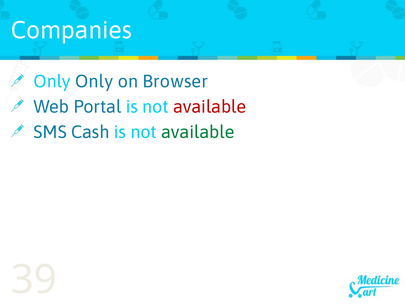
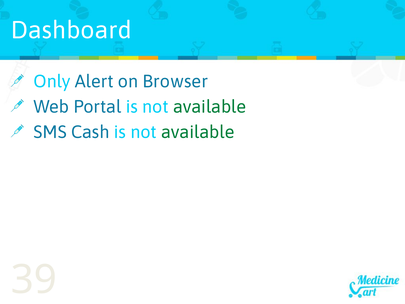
Companies: Companies -> Dashboard (71, 30)
Only Only: Only -> Alert (94, 82)
available colour: red -> green (210, 107)
